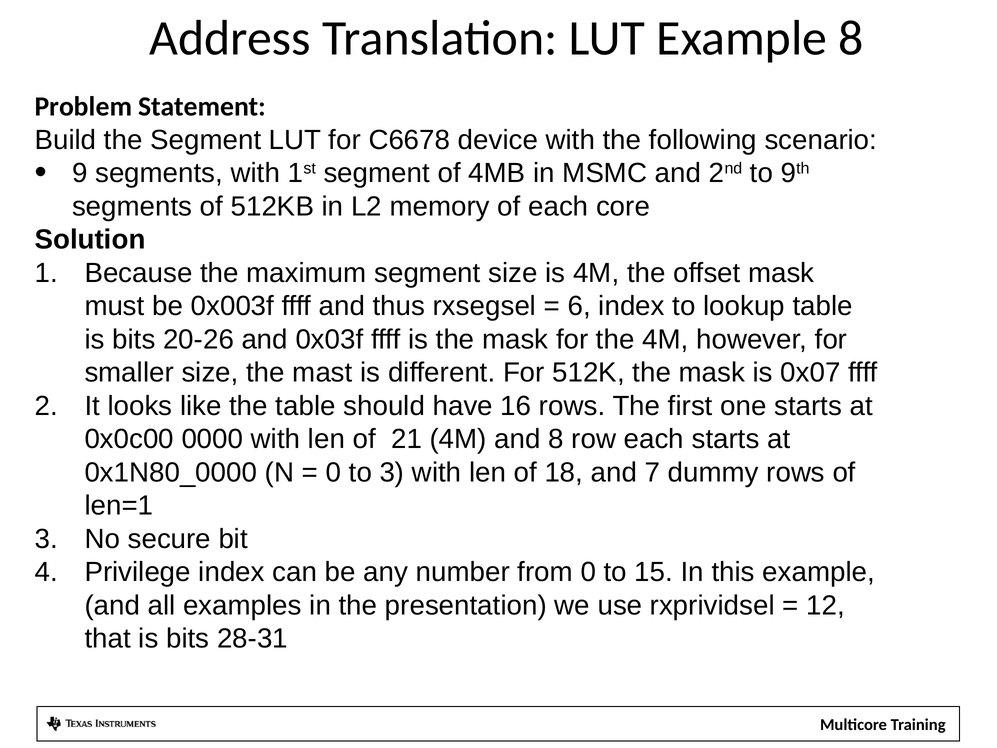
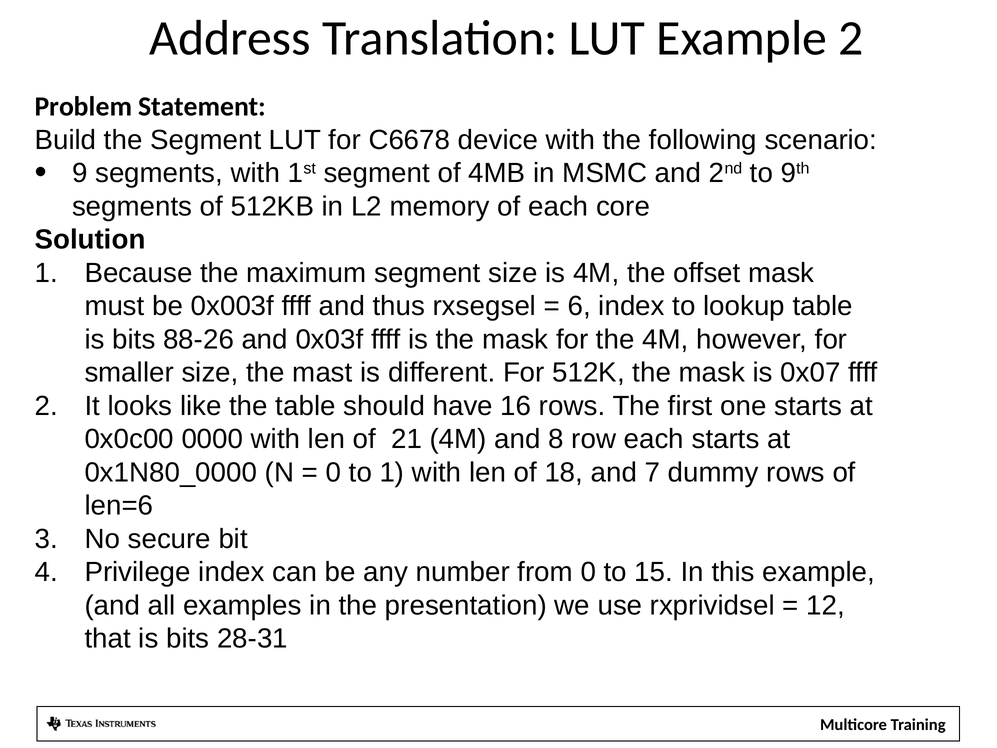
Example 8: 8 -> 2 (851, 38)
20-26: 20-26 -> 88-26 (198, 339)
to 3: 3 -> 1 (392, 472)
len=1: len=1 -> len=6 (119, 506)
